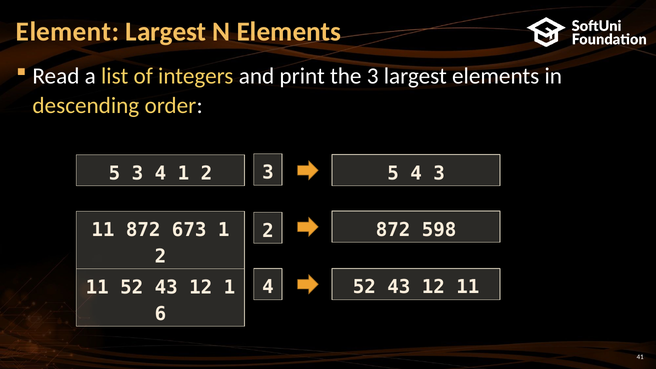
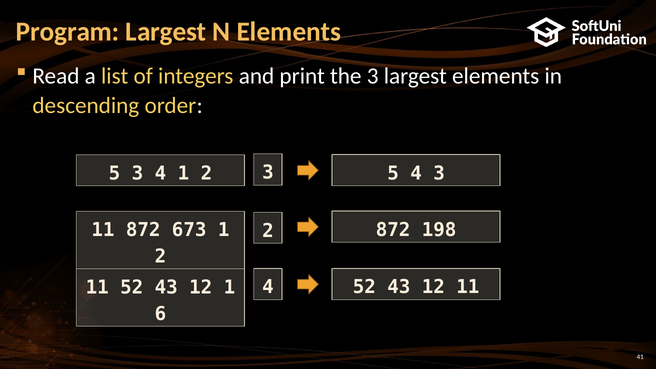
Element: Element -> Program (68, 32)
598: 598 -> 198 (439, 230)
